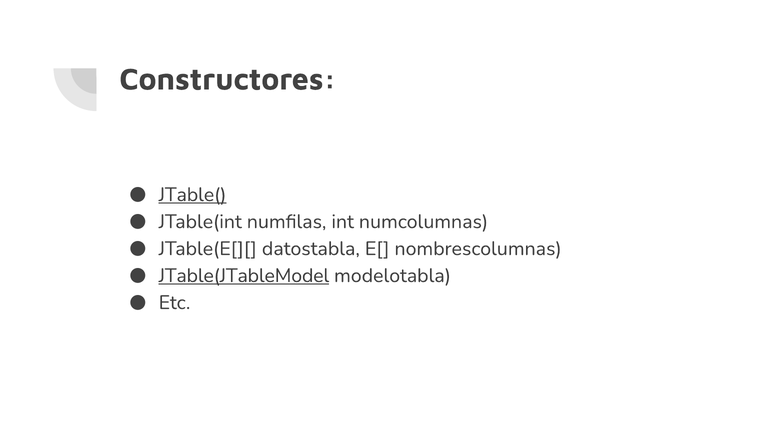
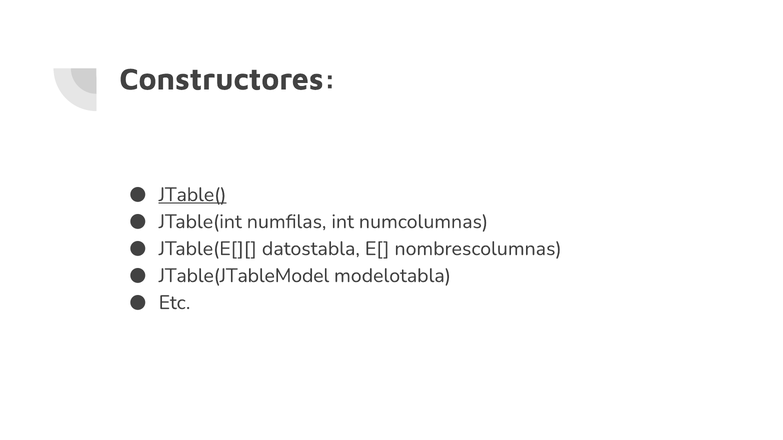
JTable(JTableModel underline: present -> none (244, 276)
